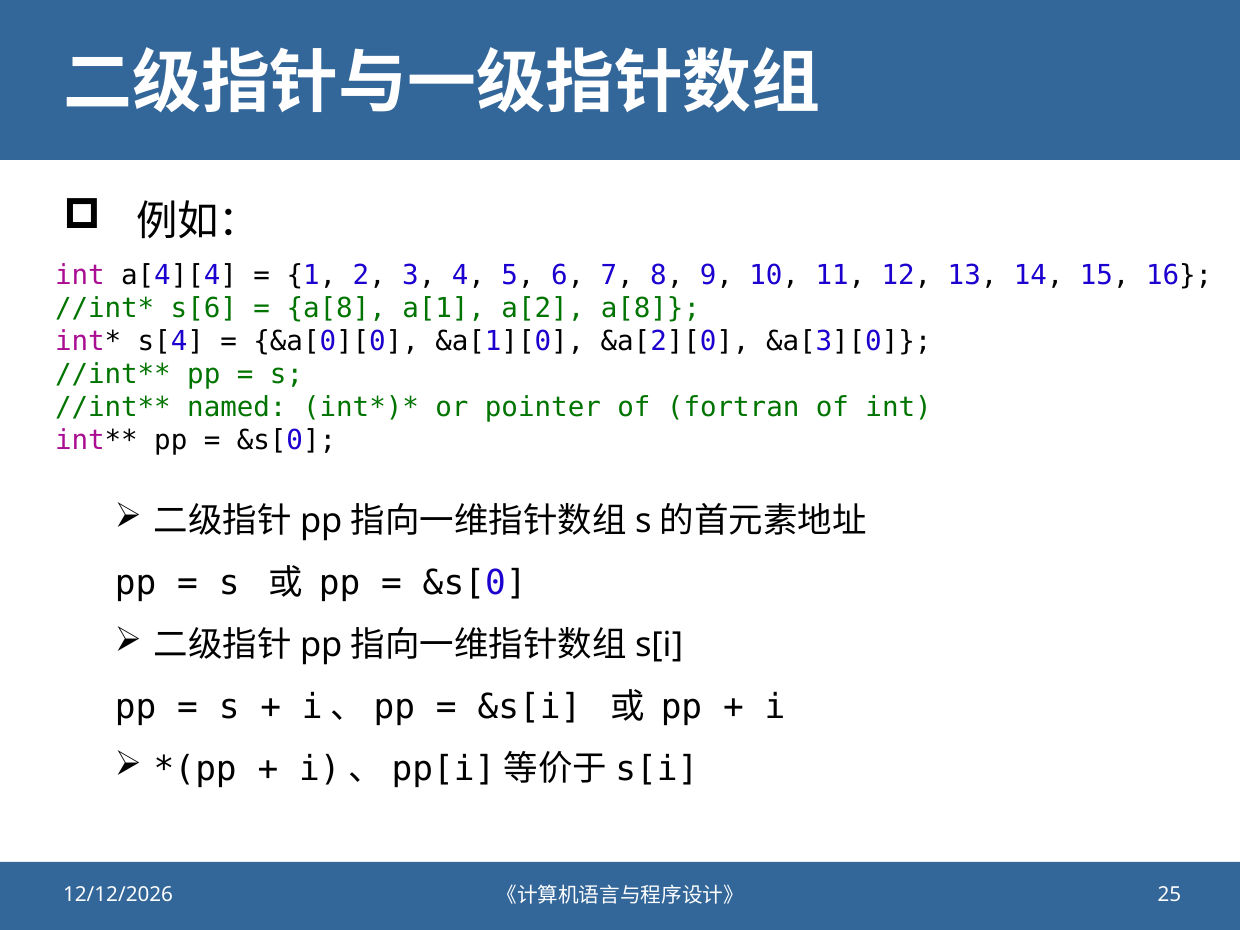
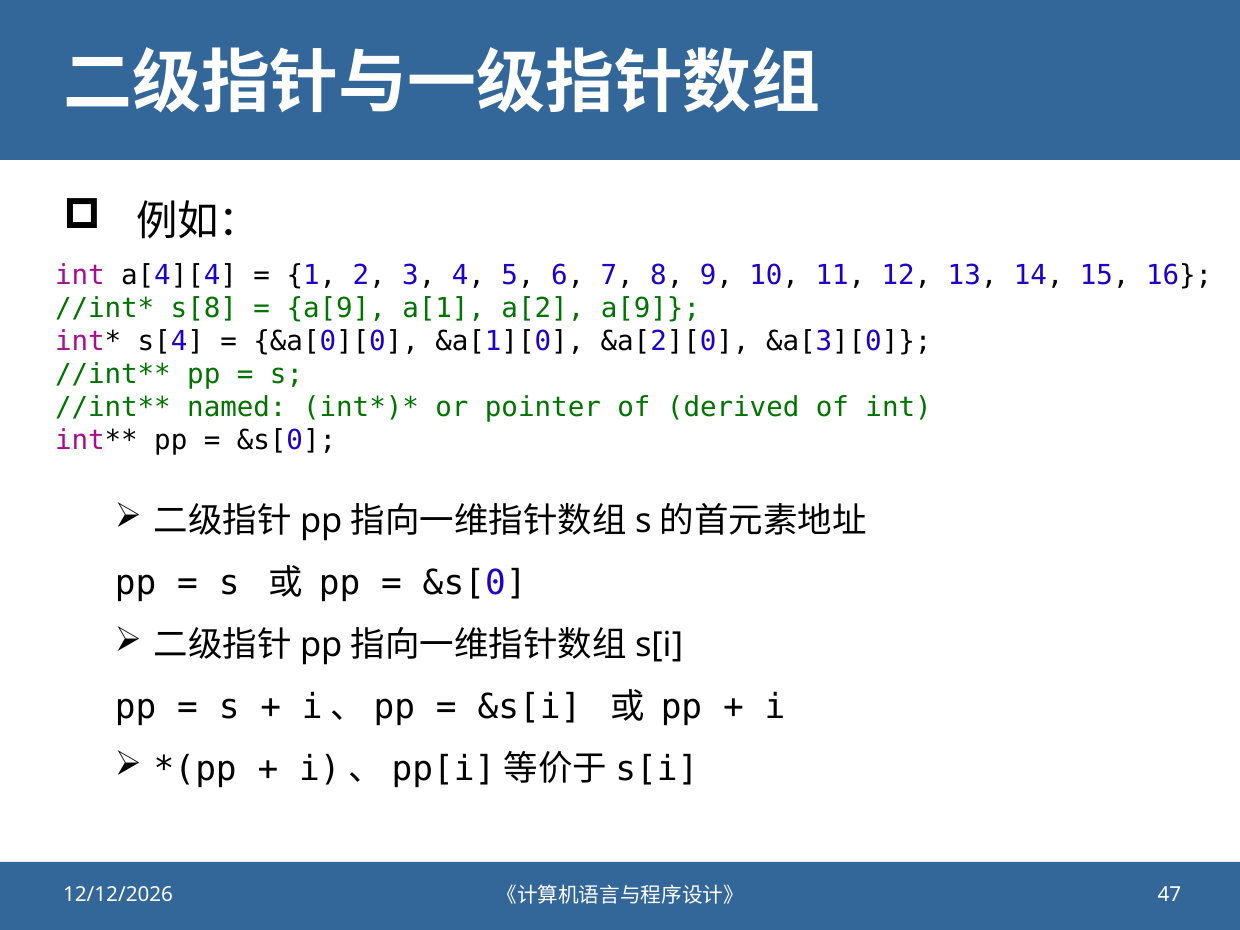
s[6: s[6 -> s[8 (204, 308)
a[8: a[8 -> a[9 (336, 308)
a[2 a[8: a[8 -> a[9 (650, 308)
fortran: fortran -> derived (733, 407)
25: 25 -> 47 (1169, 894)
